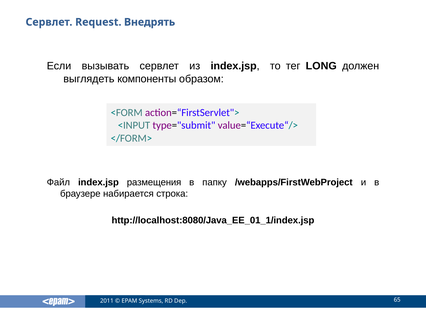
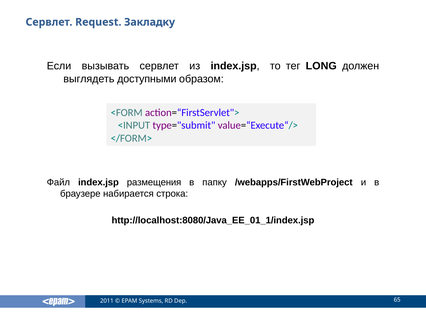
Внедрять: Внедрять -> Закладку (150, 22)
компоненты: компоненты -> доступными (147, 79)
